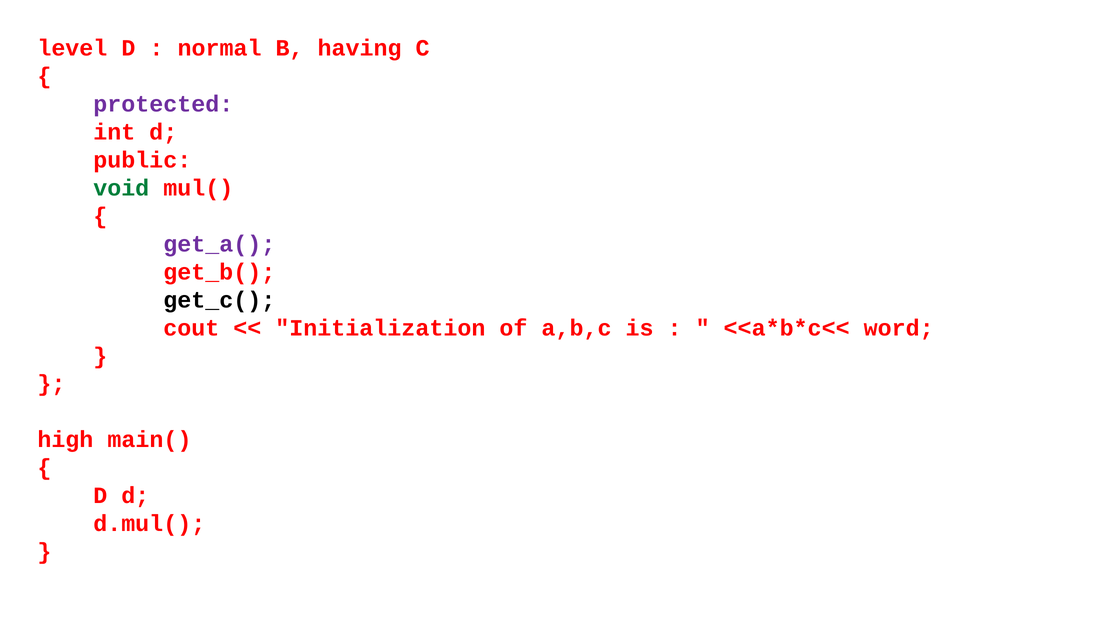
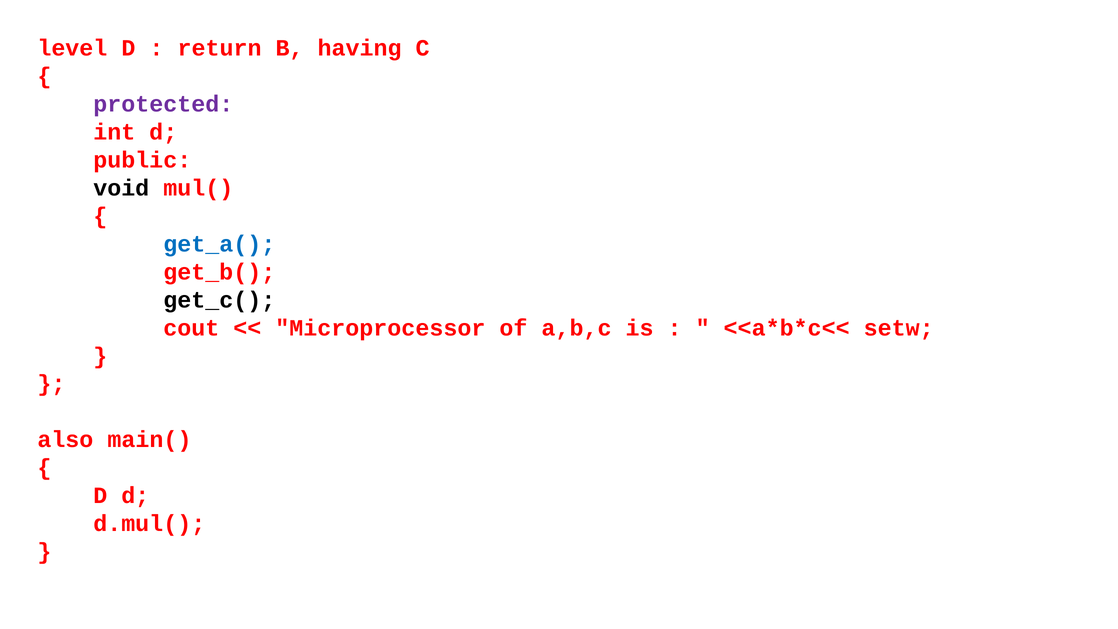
normal: normal -> return (220, 48)
void colour: green -> black (121, 188)
get_a( colour: purple -> blue (219, 244)
Initialization: Initialization -> Microprocessor (380, 328)
word: word -> setw (899, 328)
high: high -> also (65, 440)
